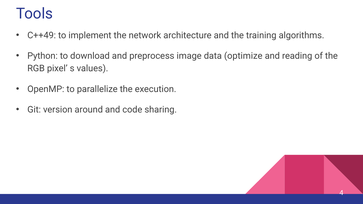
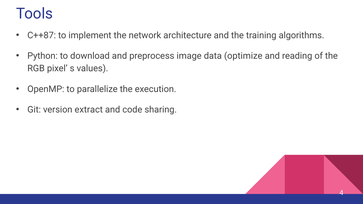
C++49: C++49 -> C++87 (42, 35)
around: around -> extract (89, 110)
